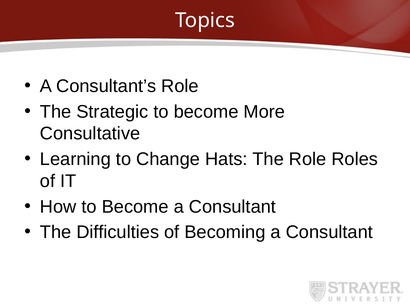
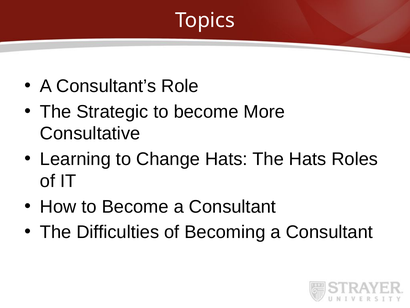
The Role: Role -> Hats (308, 159)
